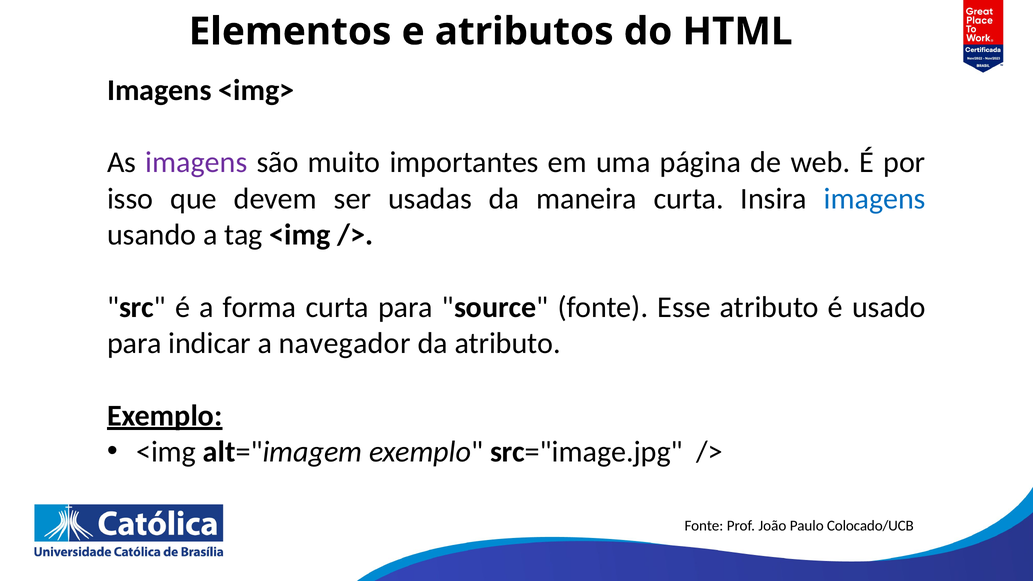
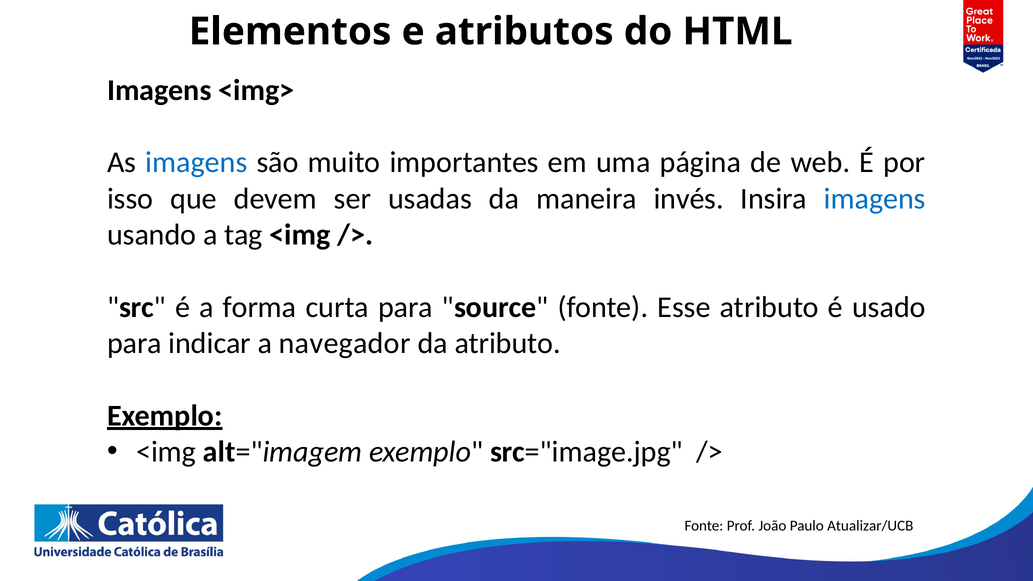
imagens colour: purple -> blue (196, 162)
maneira curta: curta -> invés (689, 199)
Colocado/UCB: Colocado/UCB -> Atualizar/UCB (870, 526)
